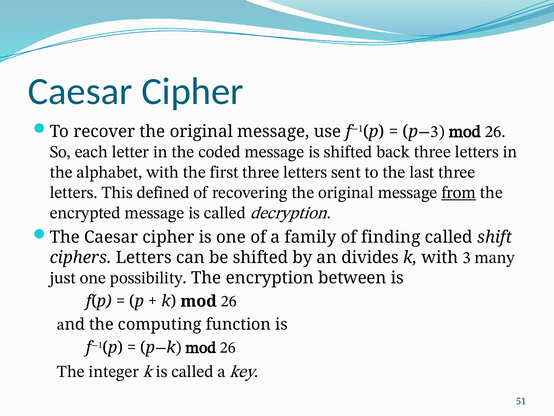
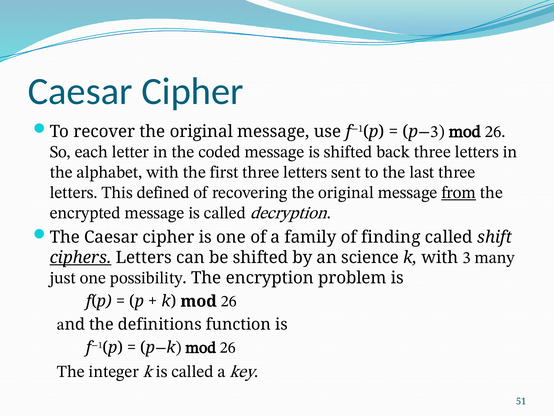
ciphers underline: none -> present (81, 257)
divides: divides -> science (370, 257)
between: between -> problem (352, 277)
computing: computing -> definitions (160, 324)
